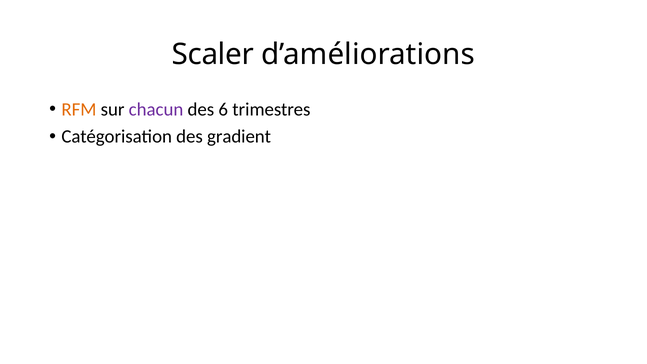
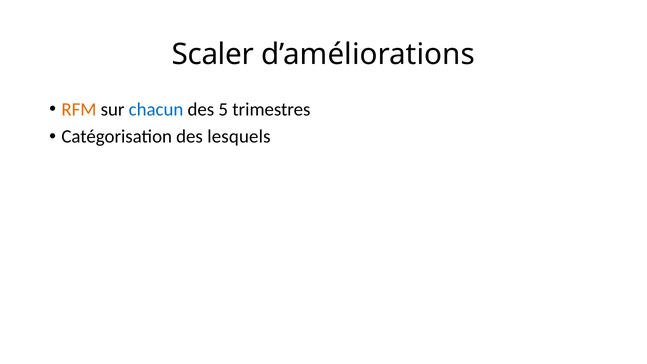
chacun colour: purple -> blue (156, 109)
6: 6 -> 5 (223, 109)
gradient: gradient -> lesquels (239, 137)
